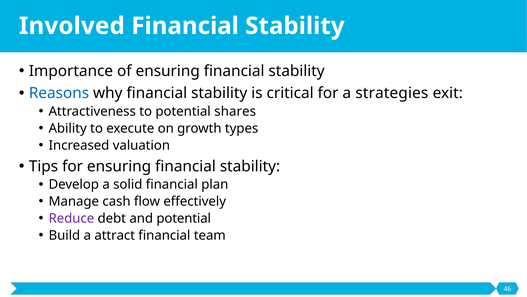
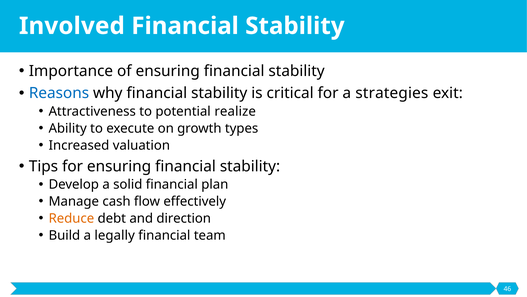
shares: shares -> realize (235, 111)
Reduce colour: purple -> orange (71, 218)
and potential: potential -> direction (184, 218)
attract: attract -> legally (115, 235)
